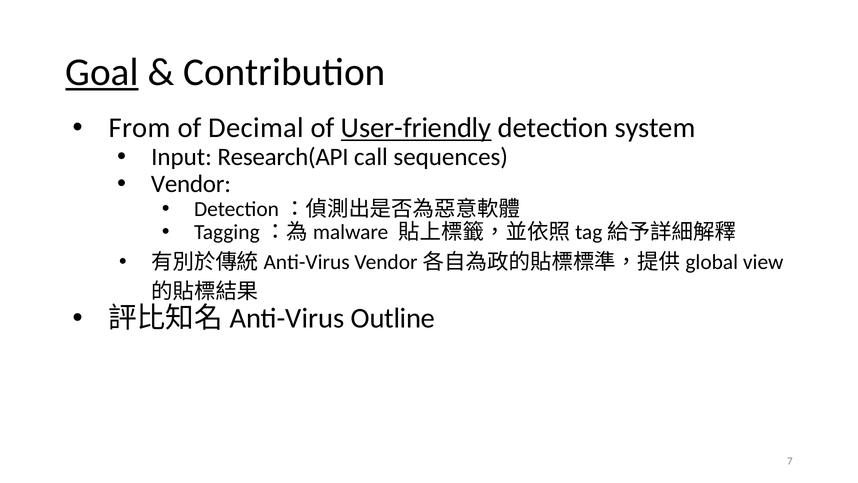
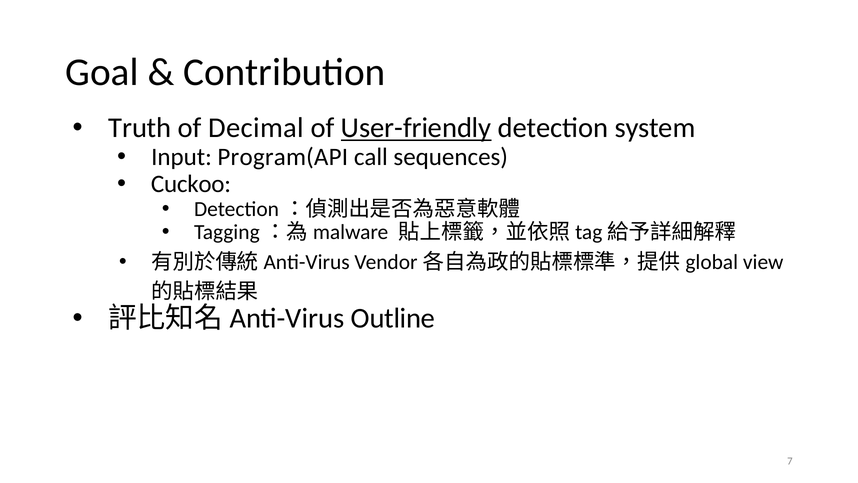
Goal underline: present -> none (102, 72)
From: From -> Truth (140, 128)
Research(API: Research(API -> Program(API (283, 157)
Vendor: Vendor -> Cuckoo (191, 184)
